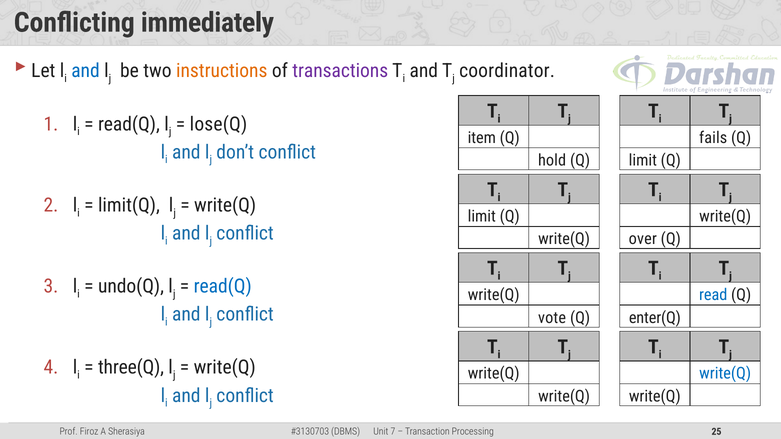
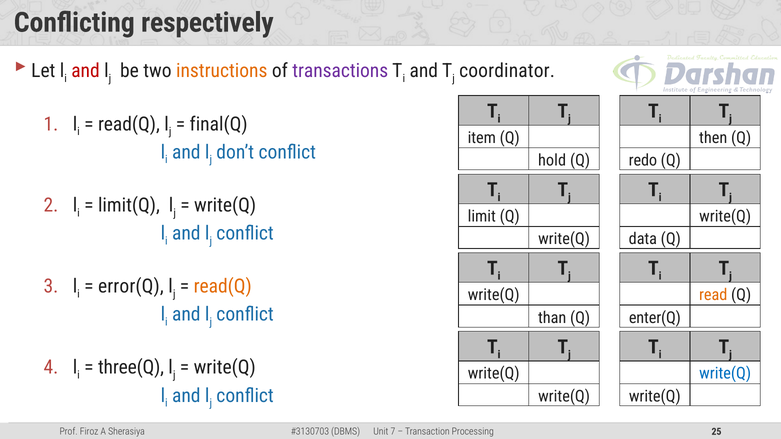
immediately: immediately -> respectively (207, 23)
and colour: blue -> red (86, 71)
lose(Q: lose(Q -> final(Q (219, 124)
fails: fails -> then (713, 138)
limit: limit -> redo (643, 161)
over: over -> data (643, 239)
undo(Q: undo(Q -> error(Q (131, 287)
read(Q colour: blue -> orange (223, 287)
read colour: blue -> orange (713, 295)
vote: vote -> than (552, 318)
